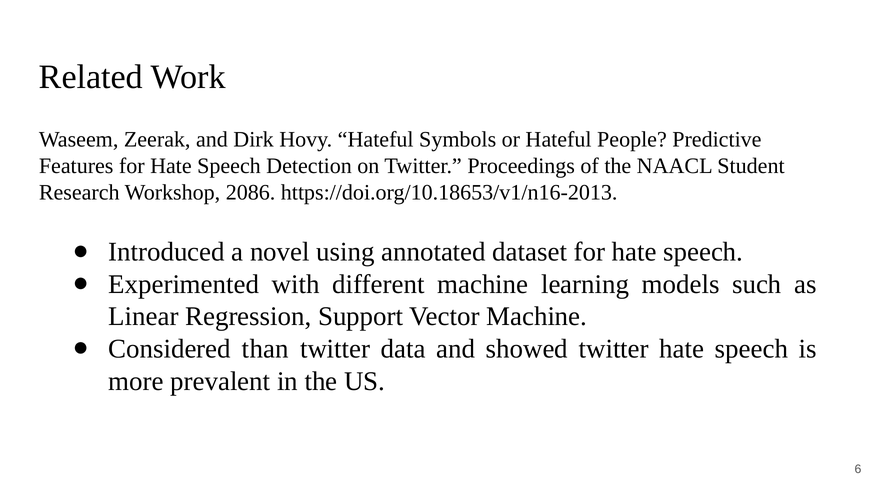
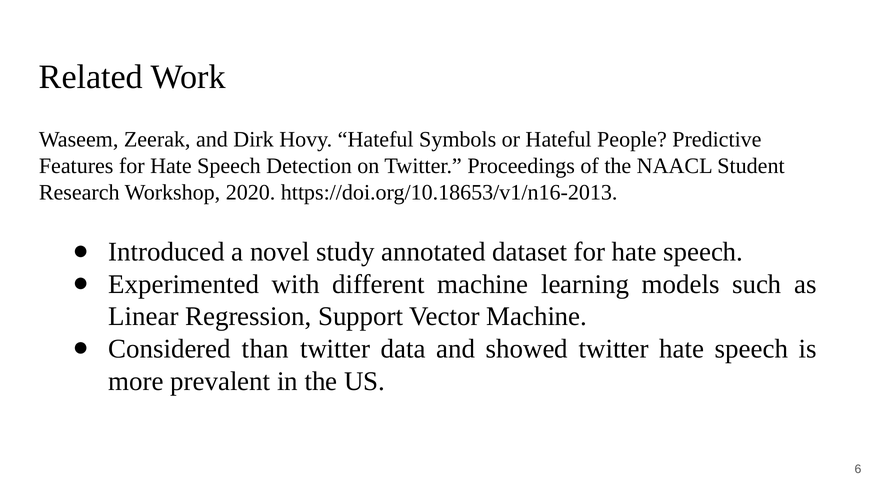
2086: 2086 -> 2020 (251, 192)
using: using -> study (346, 252)
